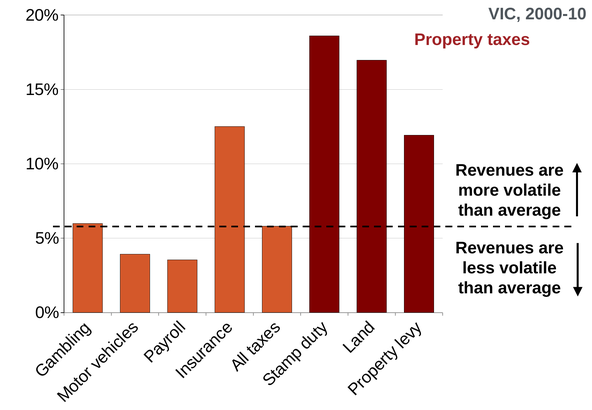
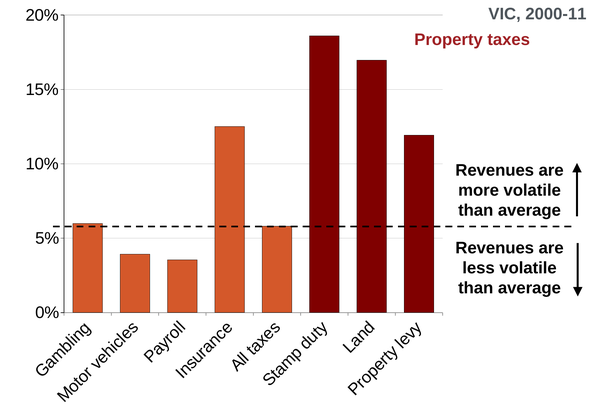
2000-10: 2000-10 -> 2000-11 (556, 14)
